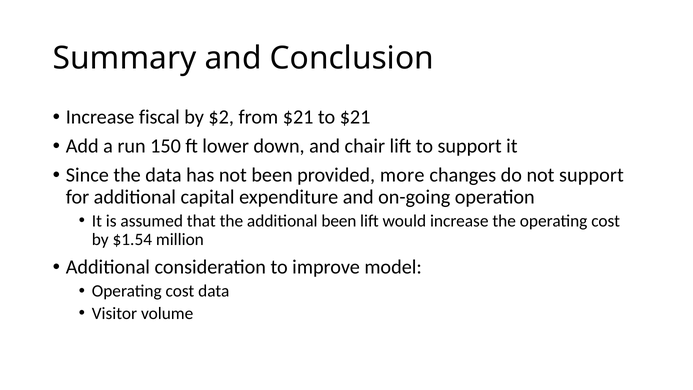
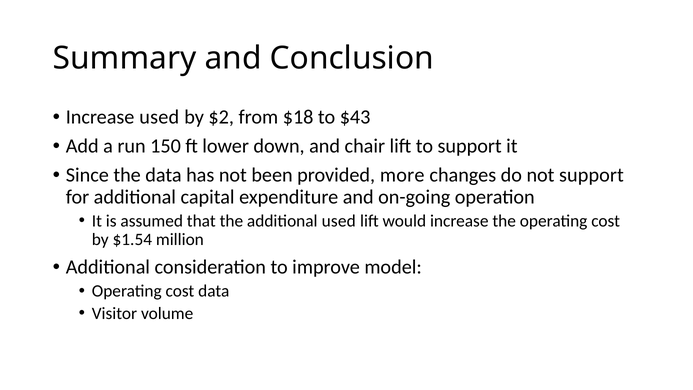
Increase fiscal: fiscal -> used (159, 117)
from $21: $21 -> $18 (298, 117)
to $21: $21 -> $43 (355, 117)
additional been: been -> used (339, 221)
